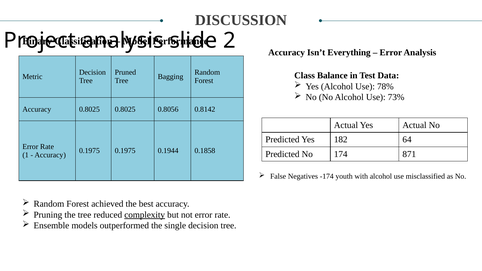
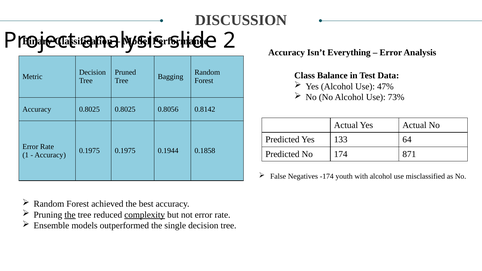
78%: 78% -> 47% (385, 86)
182: 182 -> 133 (341, 140)
the underline: none -> present (70, 215)
